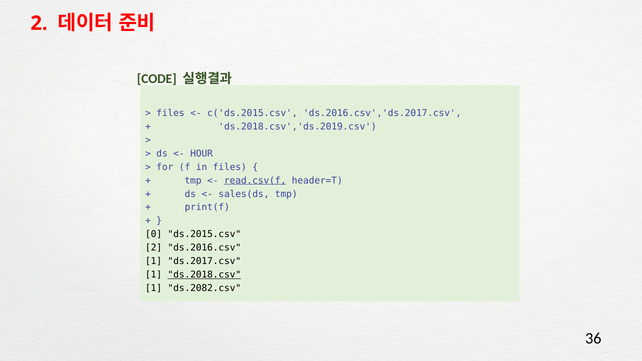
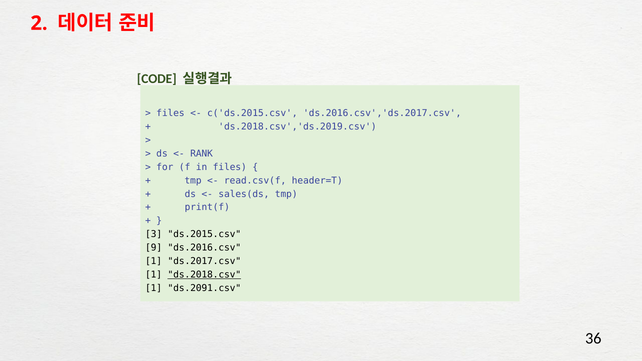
HOUR: HOUR -> RANK (202, 154)
read.csv(f underline: present -> none (255, 181)
0: 0 -> 3 (154, 234)
2: 2 -> 9 (154, 248)
ds.2082.csv: ds.2082.csv -> ds.2091.csv (204, 288)
